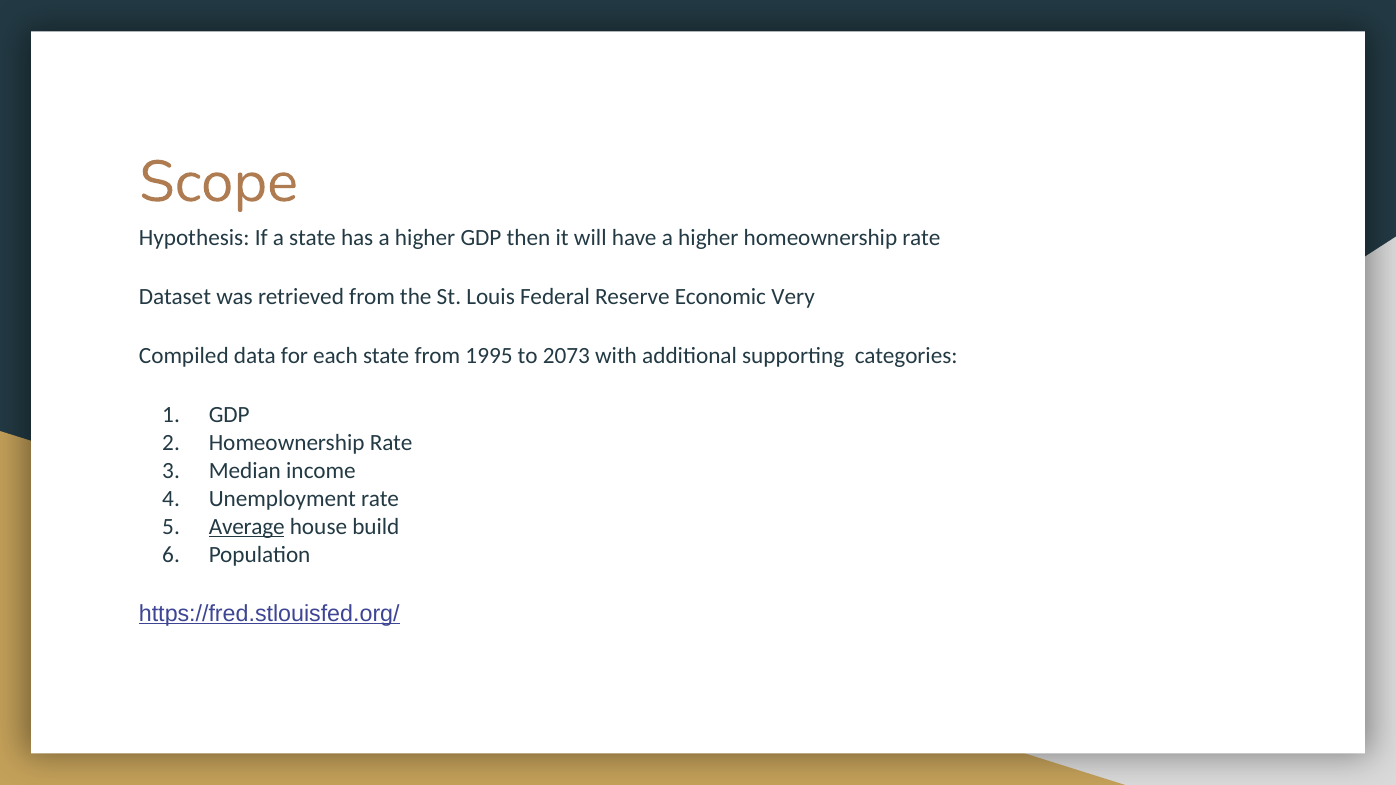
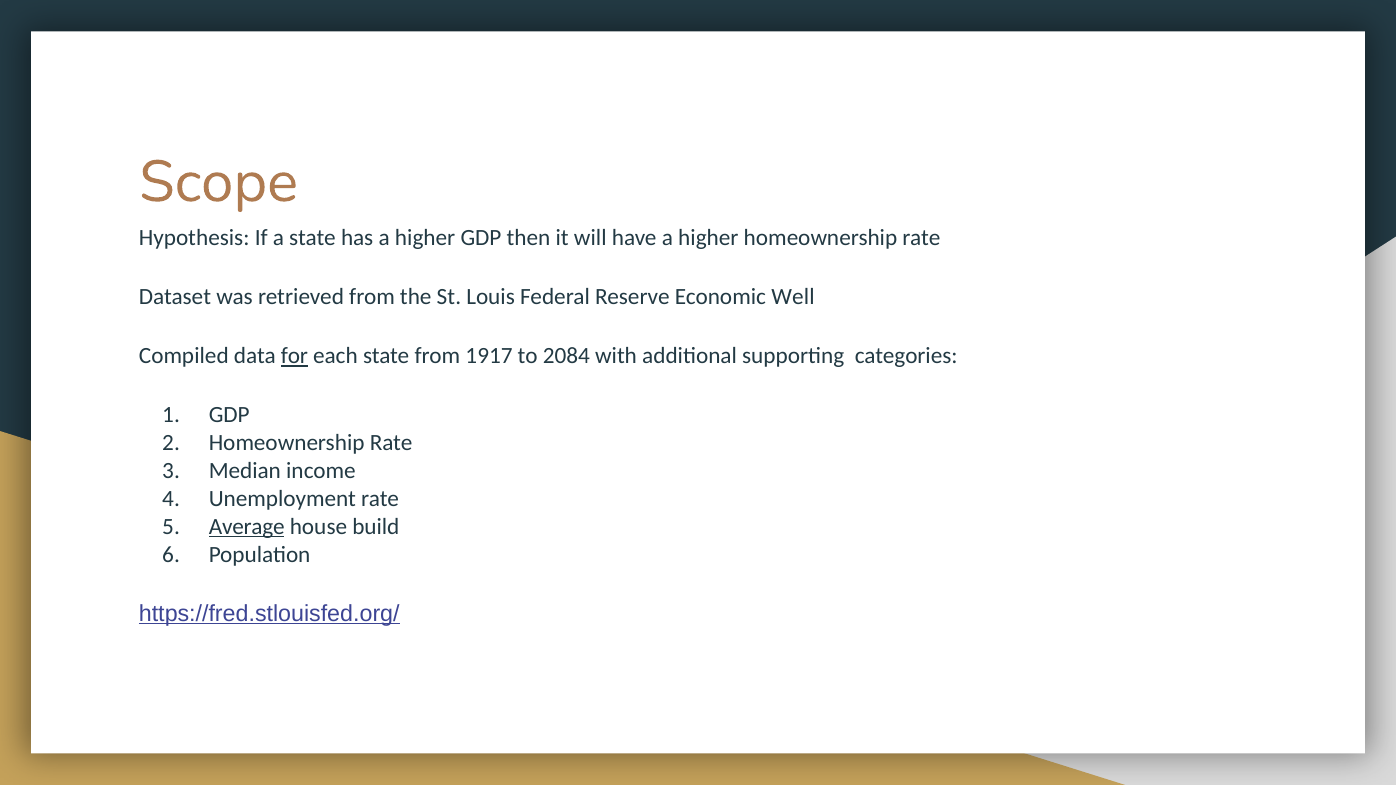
Very: Very -> Well (793, 297)
for underline: none -> present (294, 356)
1995: 1995 -> 1917 (489, 356)
2073: 2073 -> 2084 (566, 356)
